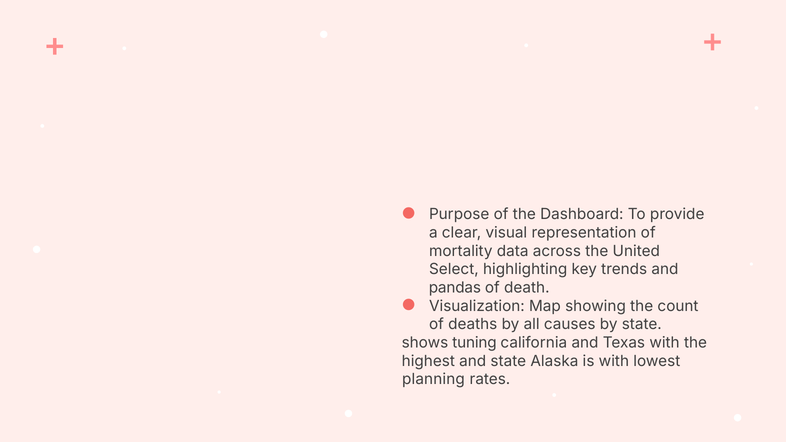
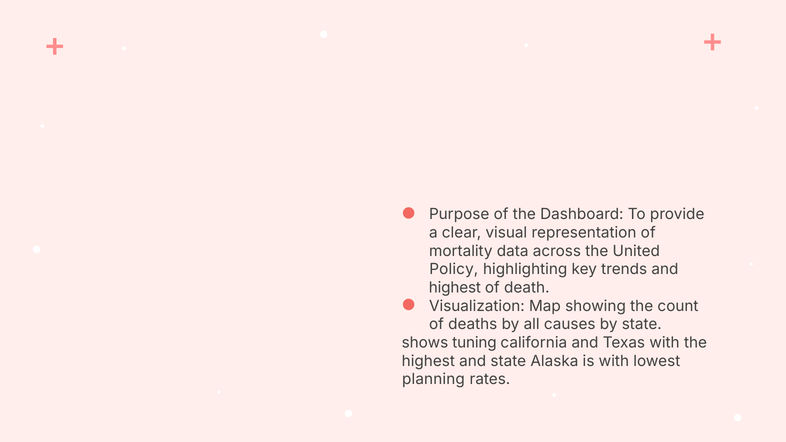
Select: Select -> Policy (454, 269)
pandas: pandas -> highest (455, 288)
